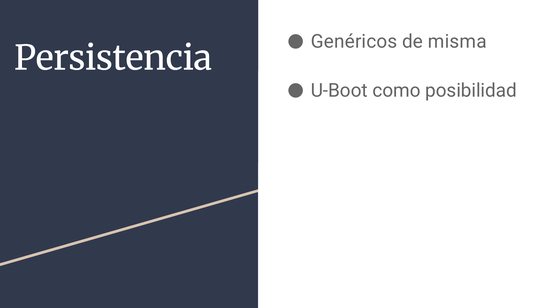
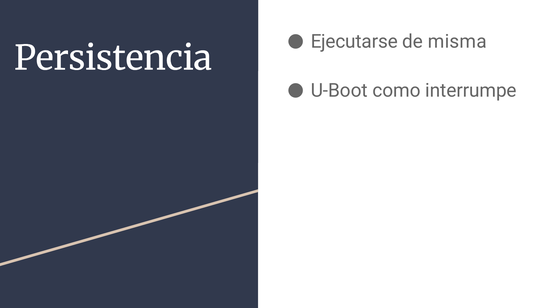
Genéricos: Genéricos -> Ejecutarse (354, 41)
posibilidad: posibilidad -> interrumpe (471, 90)
